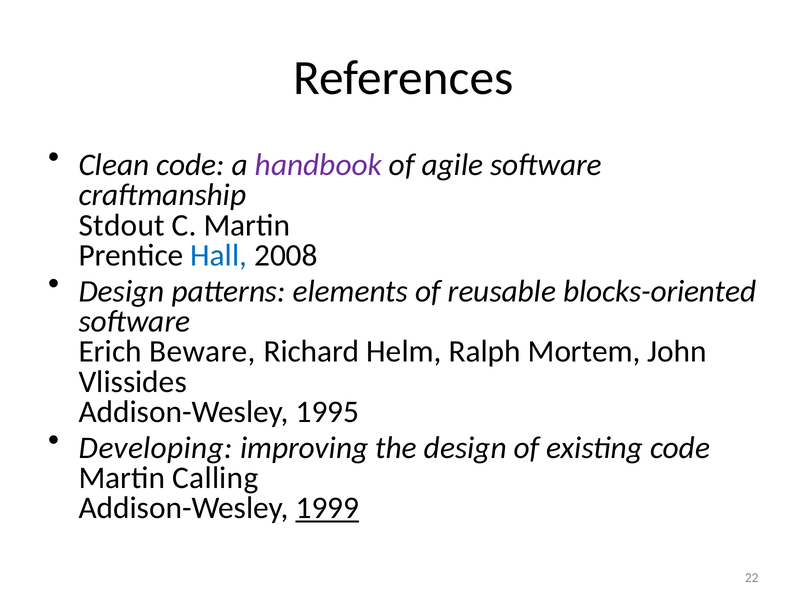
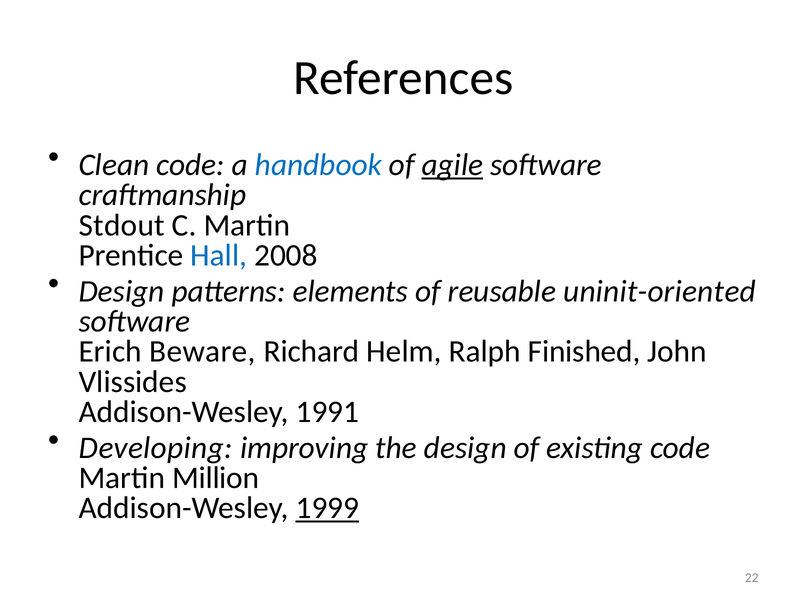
handbook colour: purple -> blue (318, 165)
agile underline: none -> present (452, 165)
blocks-oriented: blocks-oriented -> uninit-oriented (660, 291)
Mortem: Mortem -> Finished (584, 352)
1995: 1995 -> 1991 (327, 412)
Calling: Calling -> Million (216, 478)
